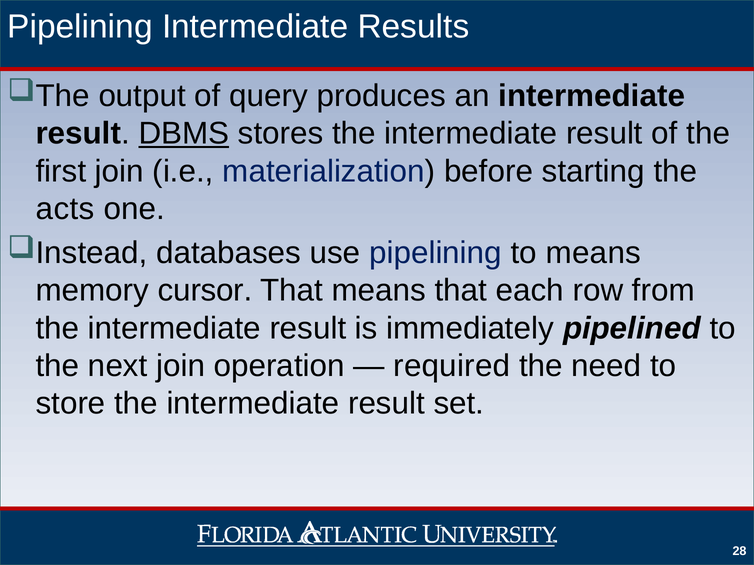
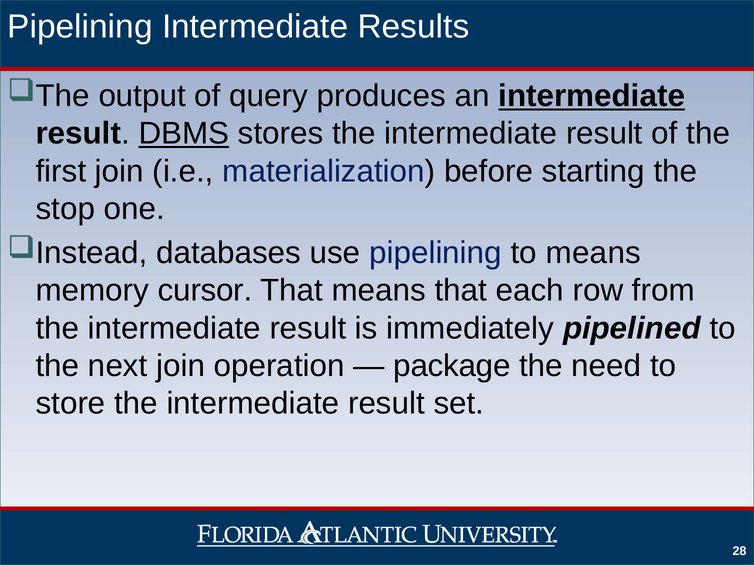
intermediate underline: none -> present (592, 96)
acts: acts -> stop (65, 209)
required: required -> package (452, 366)
